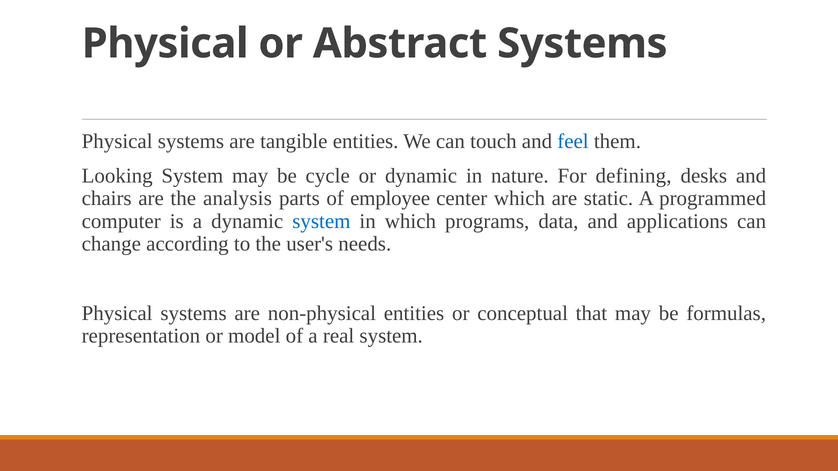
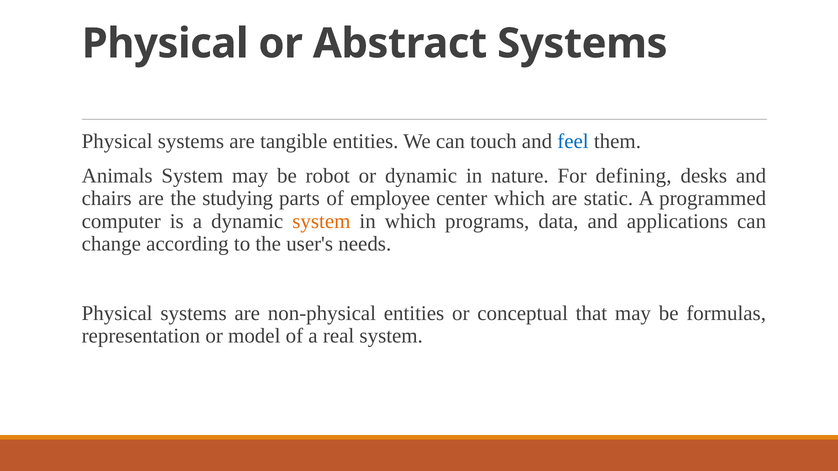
Looking: Looking -> Animals (117, 176)
cycle: cycle -> robot (328, 176)
analysis: analysis -> studying (238, 199)
system colour: blue -> orange (321, 221)
